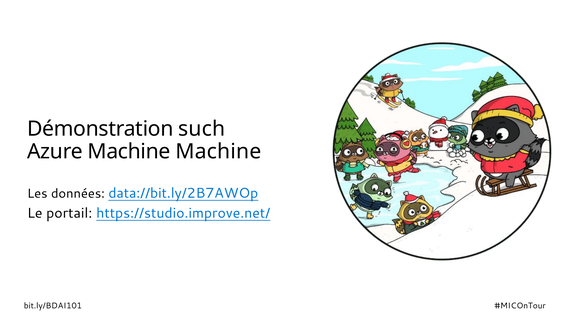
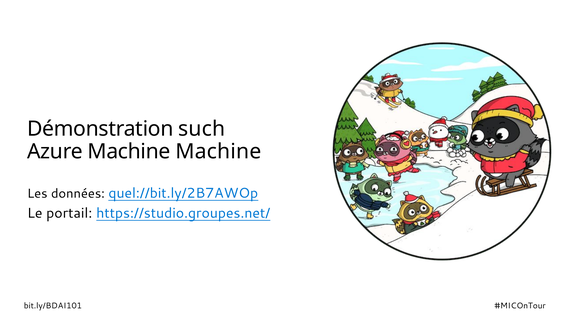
data://bit.ly/2B7AWOp: data://bit.ly/2B7AWOp -> quel://bit.ly/2B7AWOp (183, 193)
https://studio.improve.net/: https://studio.improve.net/ -> https://studio.groupes.net/ (183, 213)
